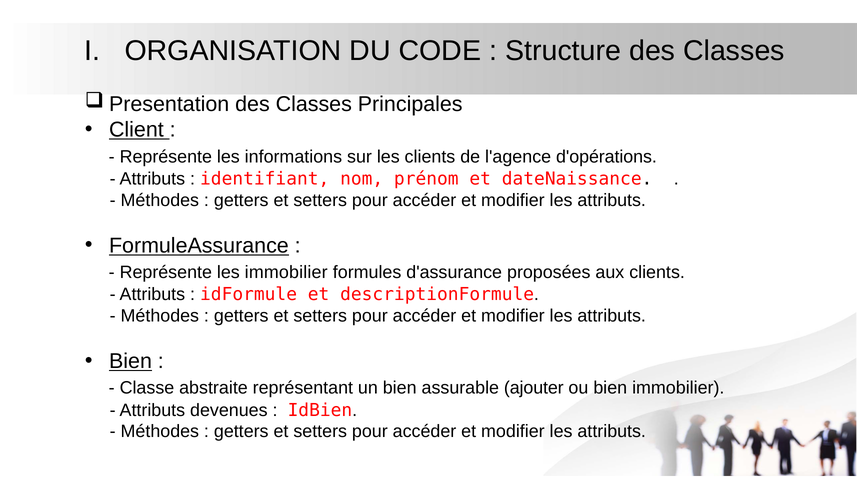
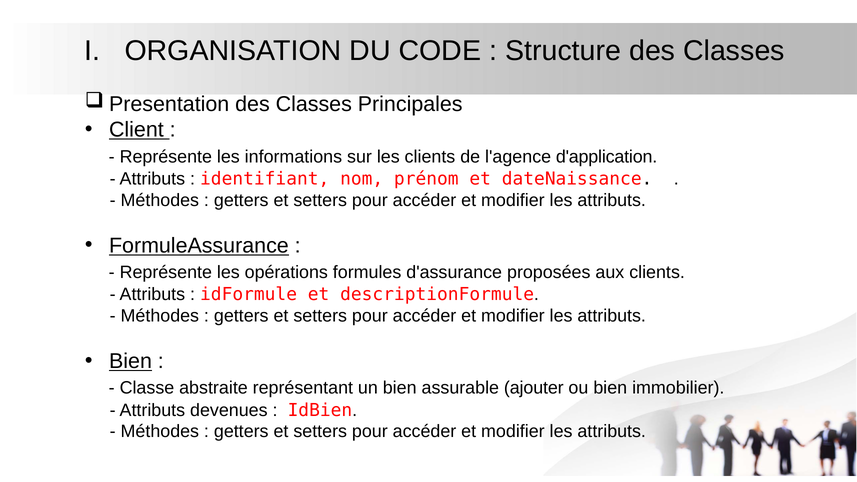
d'opérations: d'opérations -> d'application (607, 157)
les immobilier: immobilier -> opérations (286, 272)
